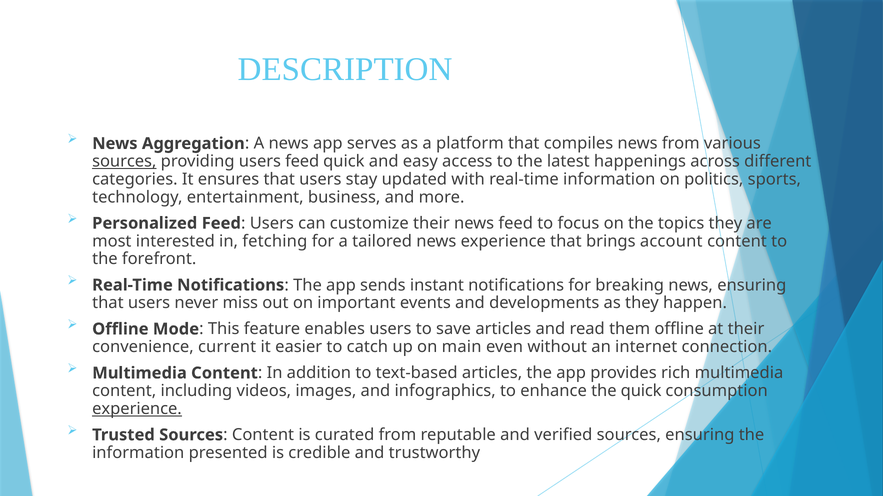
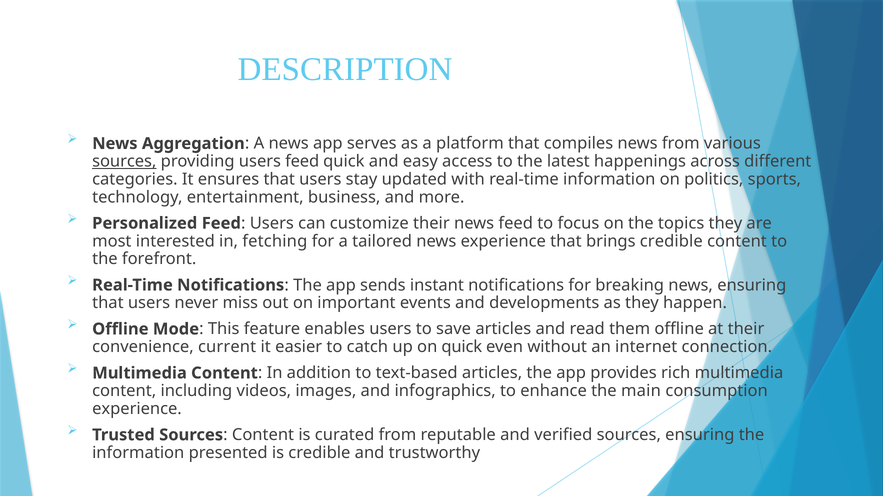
brings account: account -> credible (671, 241)
on main: main -> quick (462, 347)
the quick: quick -> main (641, 391)
experience underline: present -> none (137, 409)
